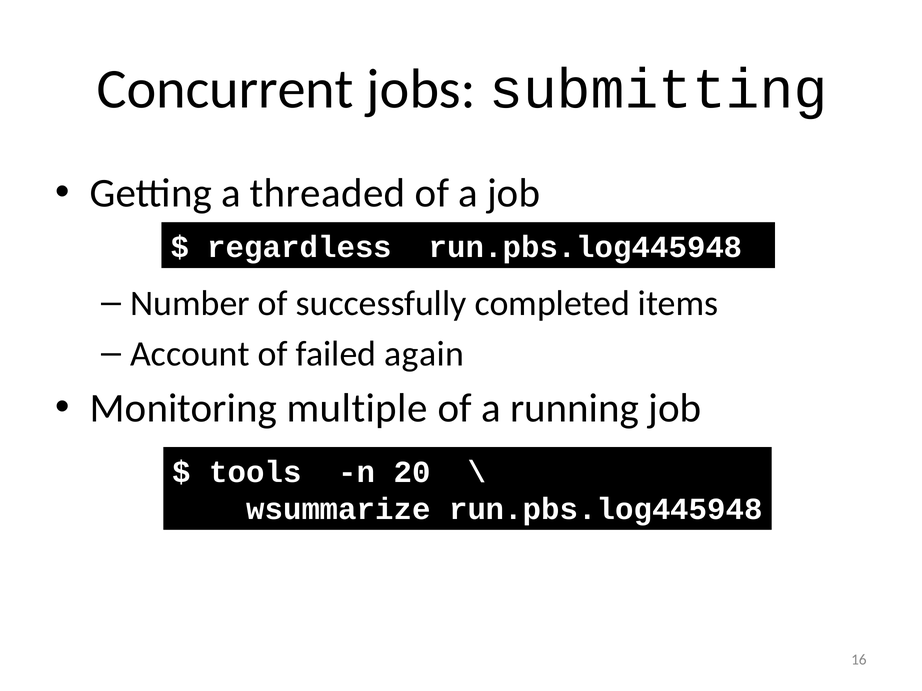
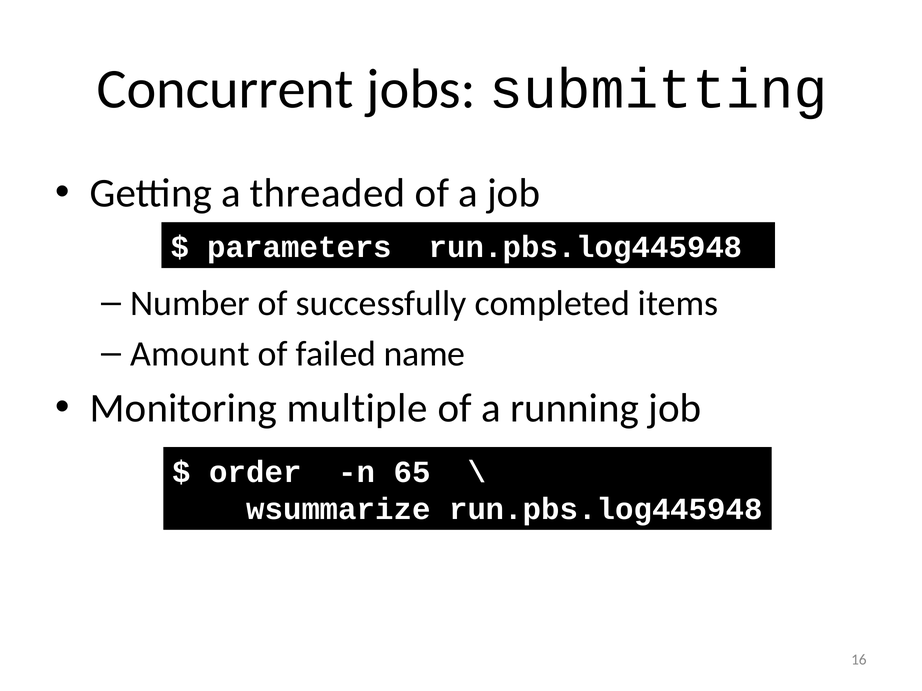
regardless: regardless -> parameters (300, 247)
Account: Account -> Amount (190, 354)
again: again -> name (425, 354)
tools: tools -> order (255, 472)
20: 20 -> 65 (412, 472)
